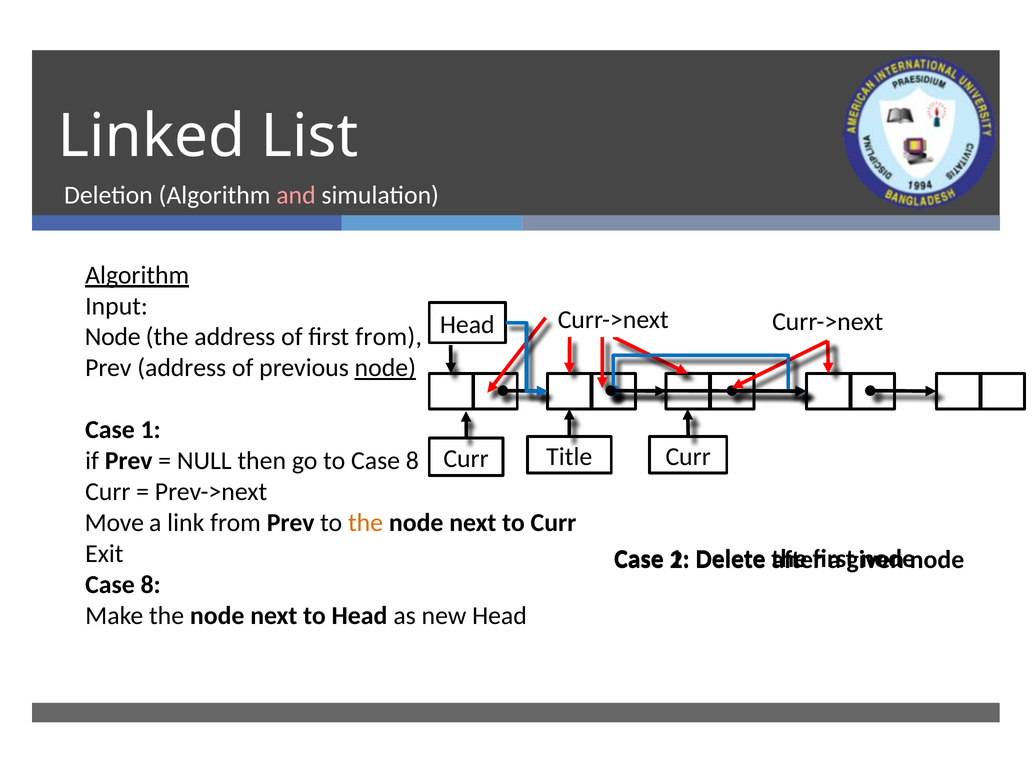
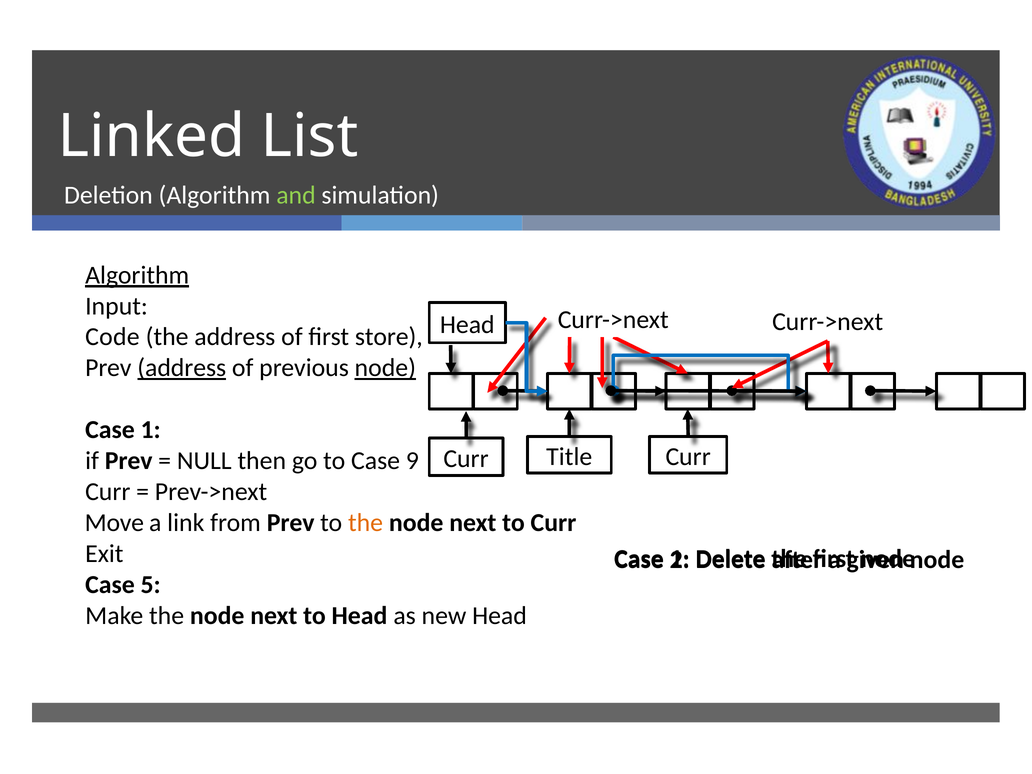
and colour: pink -> light green (296, 195)
Node: Node -> Code (112, 337)
first from: from -> store (389, 337)
address underline: none -> present (182, 368)
to Case 8: 8 -> 9 (412, 461)
8: 8 -> 5 (151, 585)
